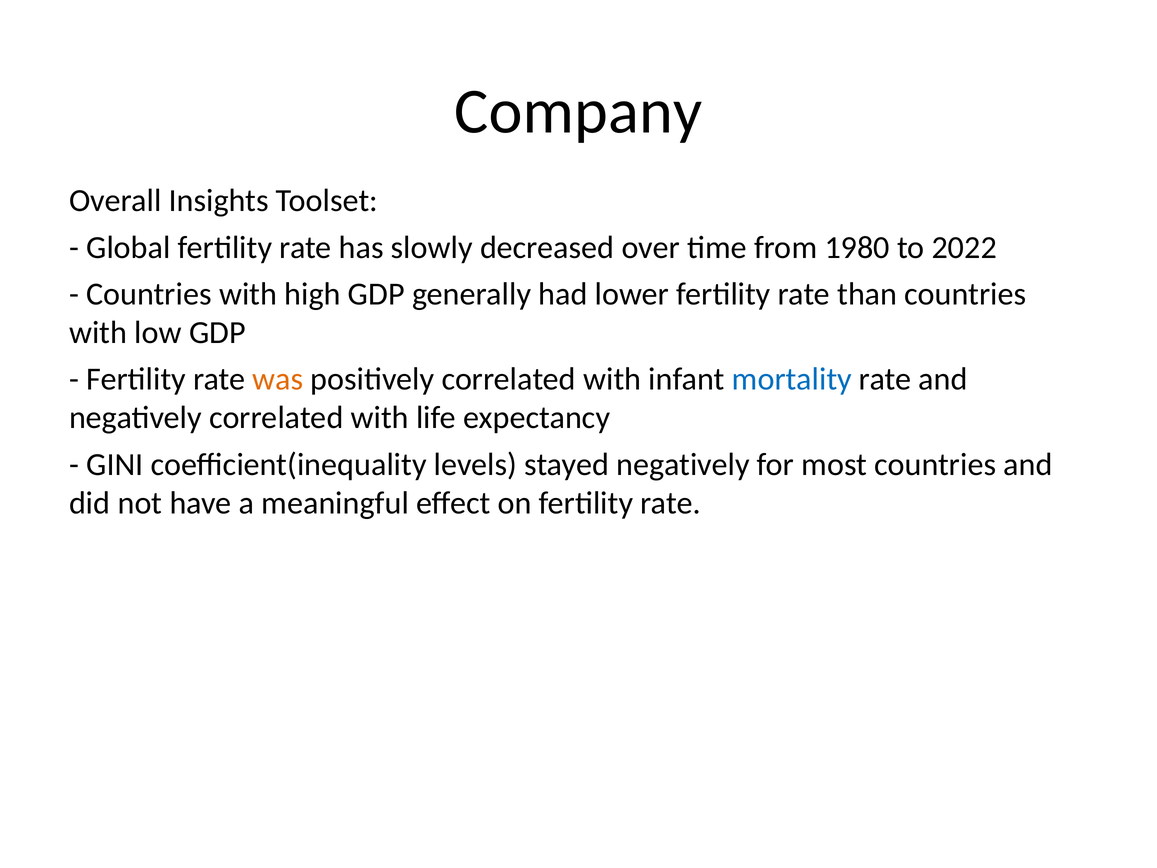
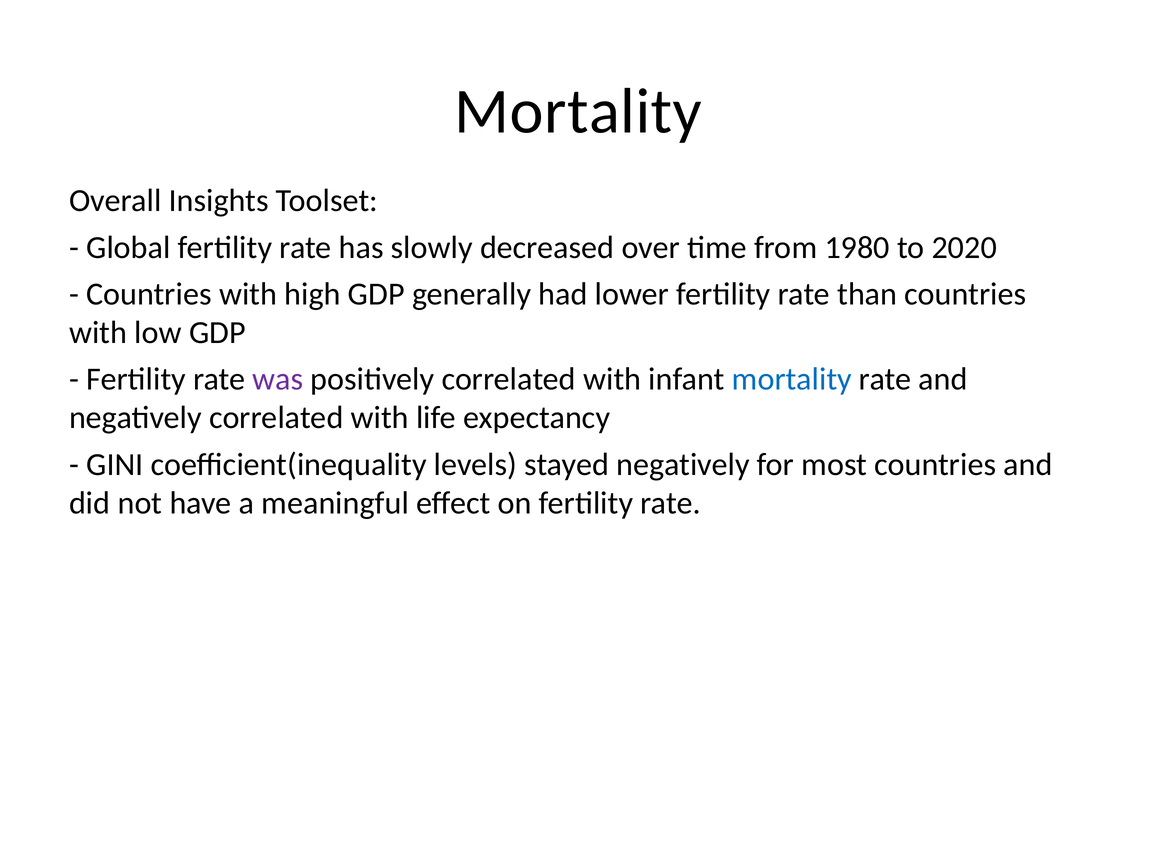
Company: Company -> Mortality (578, 112)
2022: 2022 -> 2020 (964, 247)
was colour: orange -> purple (278, 379)
